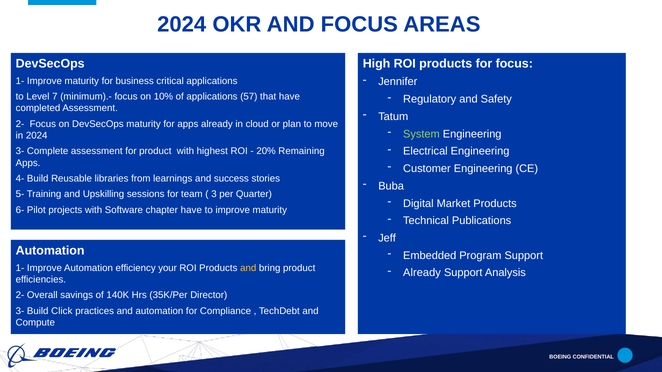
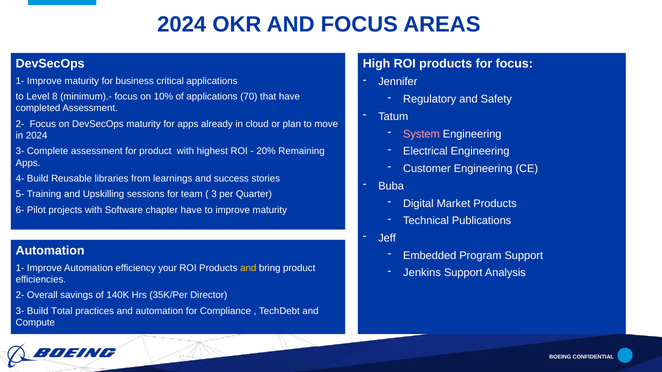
7: 7 -> 8 (55, 97)
57: 57 -> 70 (249, 97)
System colour: light green -> pink (421, 134)
Already: Already -> Jenkins (422, 273)
Click: Click -> Total (62, 311)
